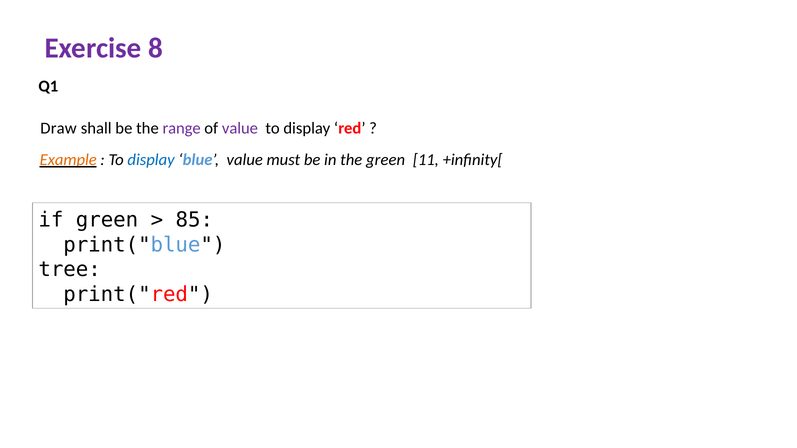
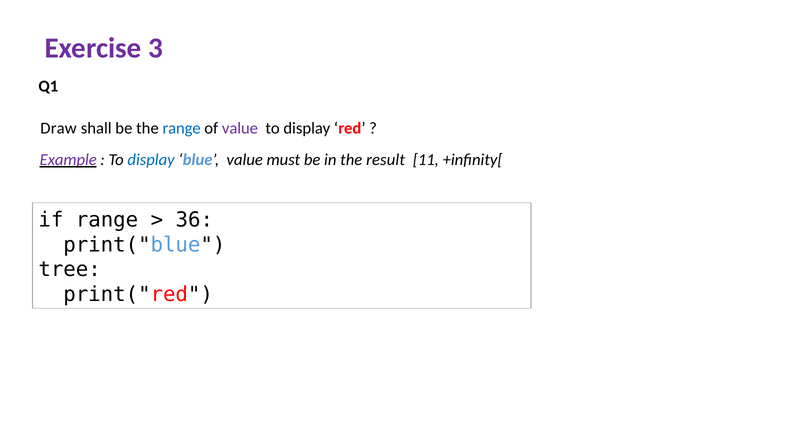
8: 8 -> 3 (155, 48)
range colour: purple -> blue (182, 128)
Example colour: orange -> purple (68, 160)
the green: green -> result (386, 160)
if green: green -> range (107, 220)
85: 85 -> 36 (194, 220)
